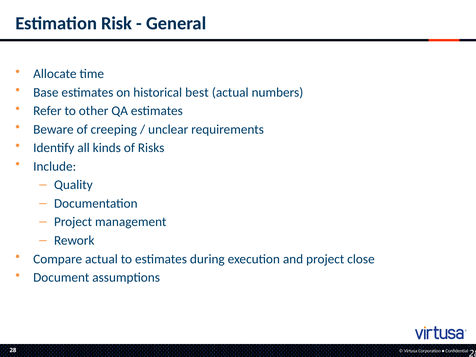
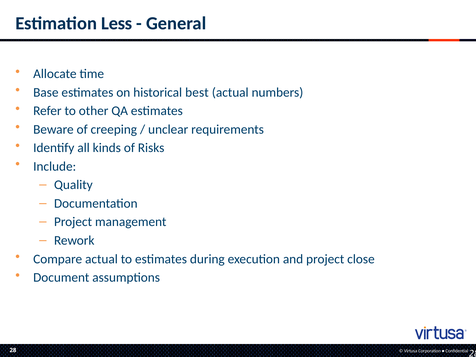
Risk: Risk -> Less (117, 23)
